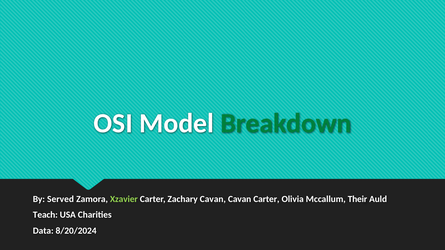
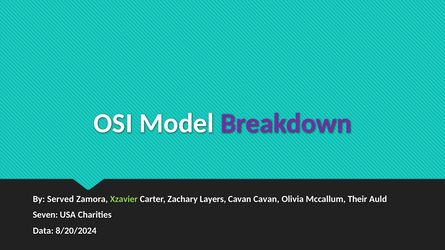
Breakdown colour: green -> purple (286, 123)
Zachary Cavan: Cavan -> Layers (213, 199)
Cavan Carter: Carter -> Cavan (266, 199)
Teach: Teach -> Seven (45, 215)
